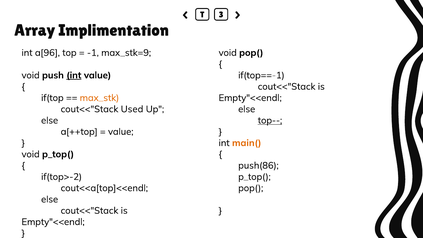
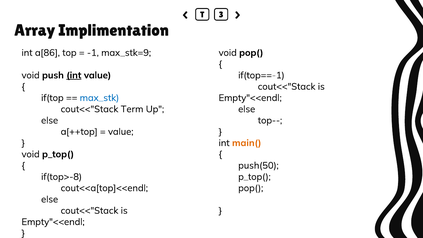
a[96: a[96 -> a[86 (47, 53)
max_stk colour: orange -> blue (99, 98)
Used: Used -> Term (132, 109)
top-- underline: present -> none (270, 120)
push(86: push(86 -> push(50 (258, 165)
if(top>-2: if(top>-2 -> if(top>-8 (62, 177)
